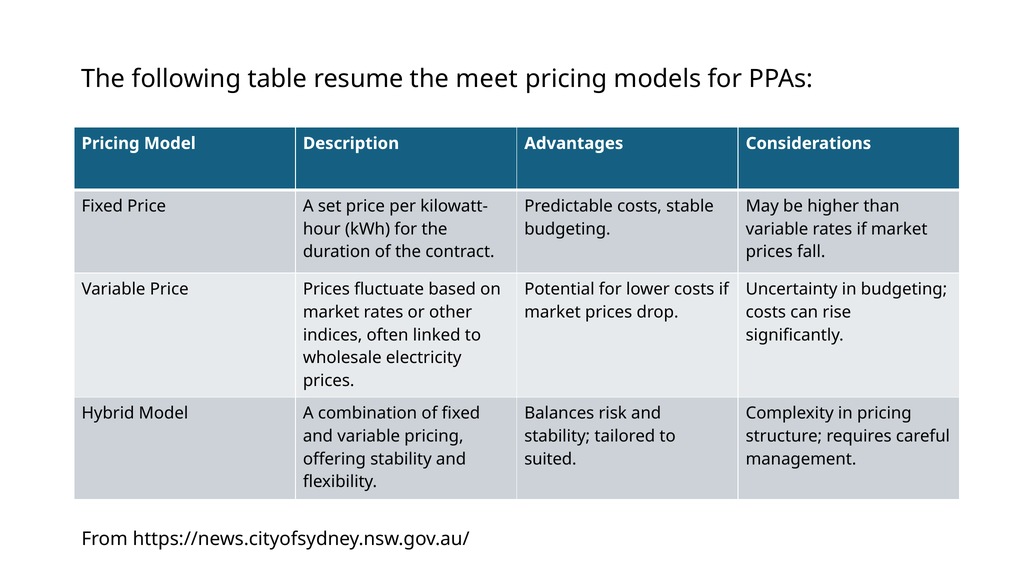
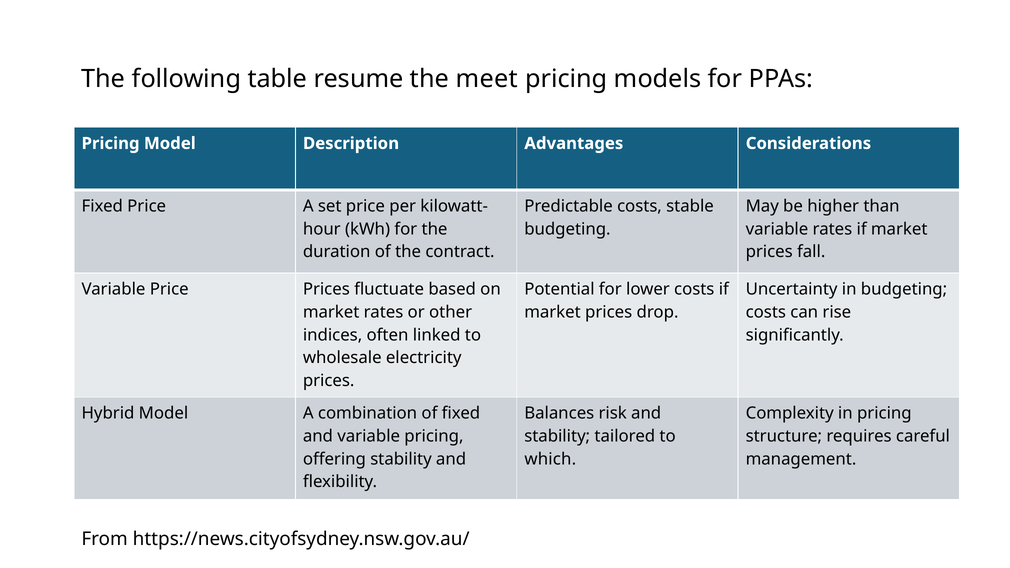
suited: suited -> which (550, 459)
